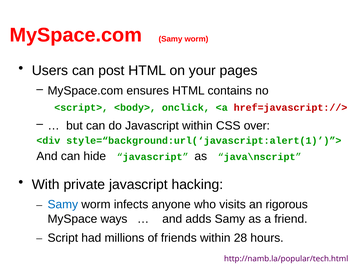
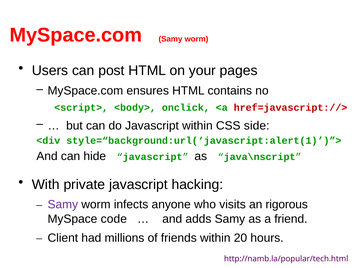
over: over -> side (257, 126)
Samy colour: blue -> purple (63, 205)
ways: ways -> code (114, 219)
Script: Script -> Client (63, 238)
28: 28 -> 20 (240, 238)
